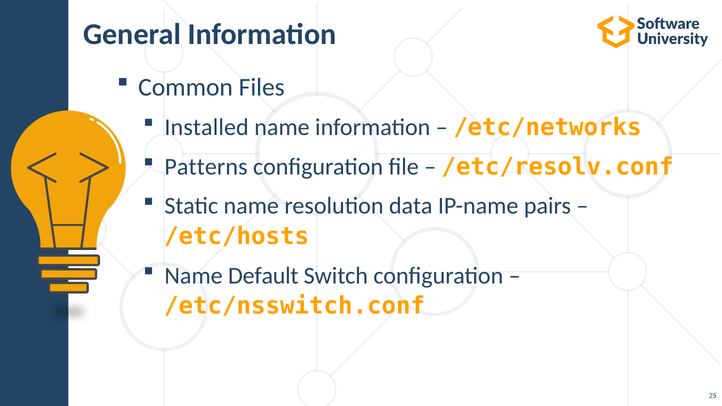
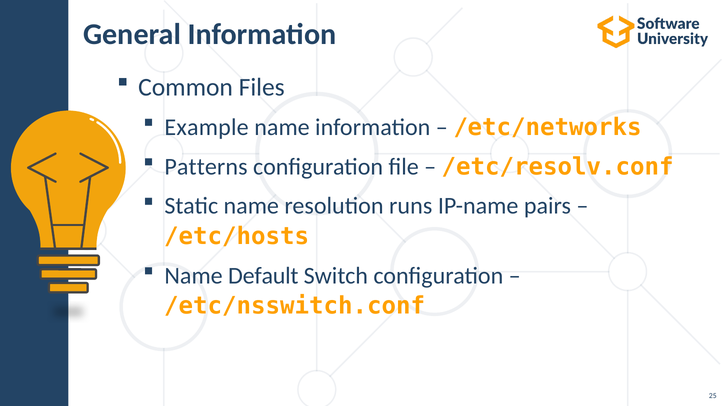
Installed: Installed -> Example (207, 127)
data: data -> runs (411, 206)
